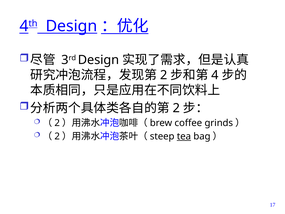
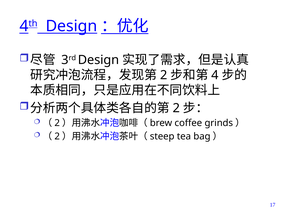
tea underline: present -> none (184, 136)
